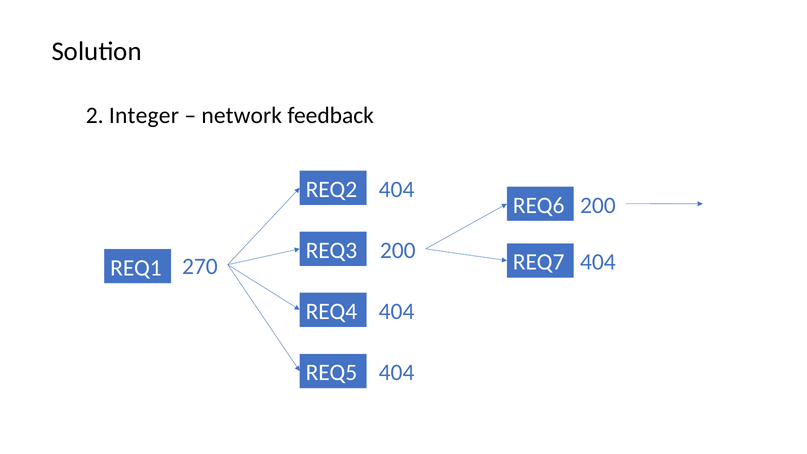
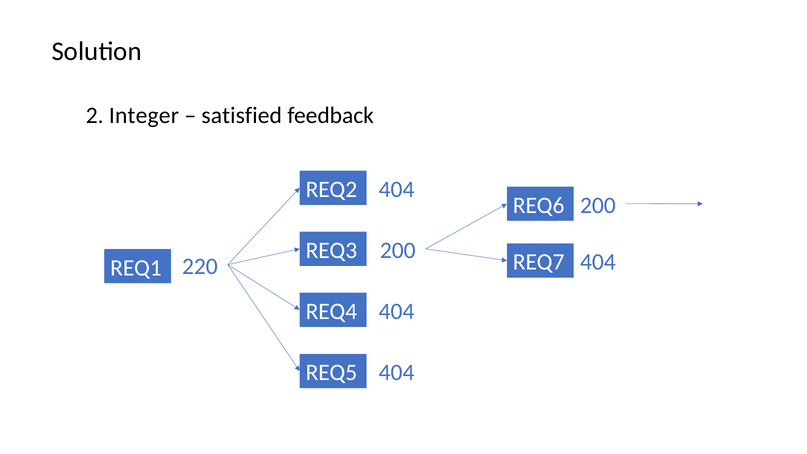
network: network -> satisfied (242, 116)
270: 270 -> 220 (200, 266)
